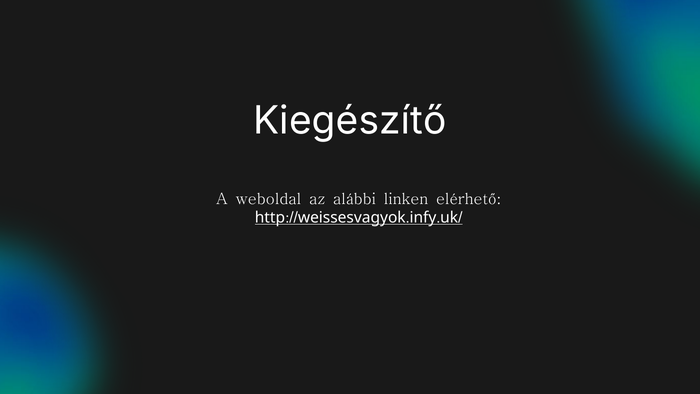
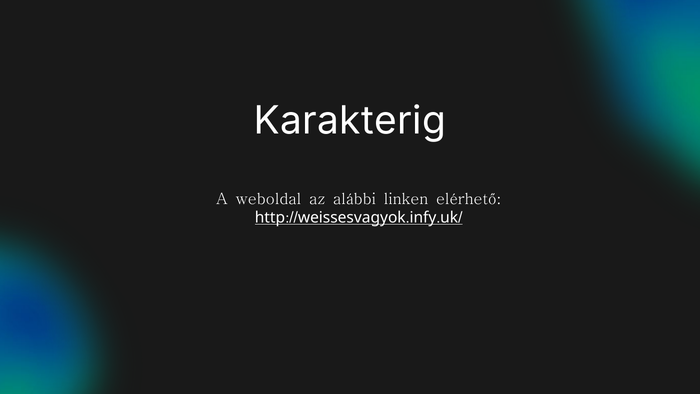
Kiegészítő: Kiegészítő -> Karakterig (350, 121)
